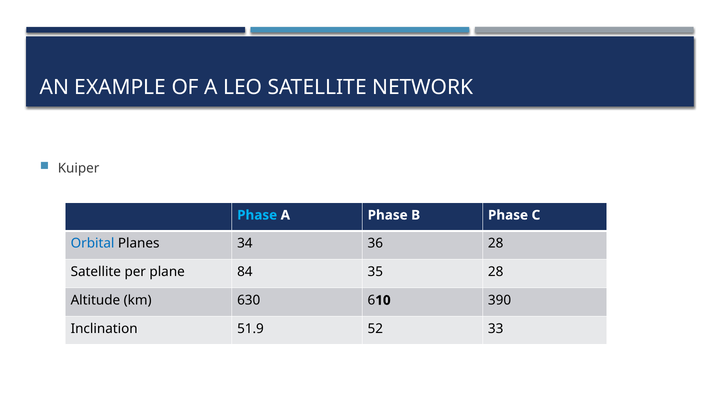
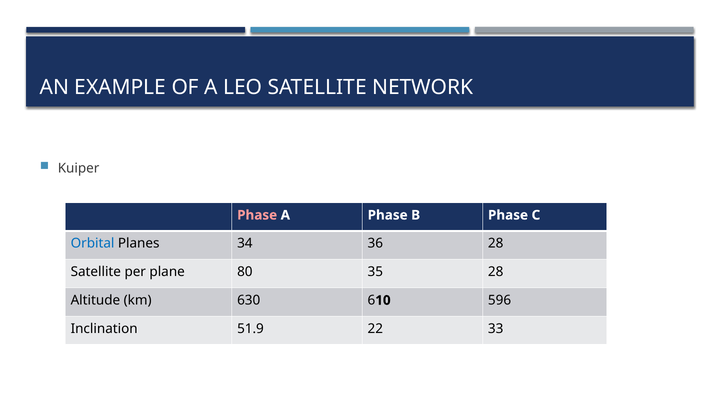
Phase colour: light blue -> pink (257, 215)
84: 84 -> 80 (245, 272)
390: 390 -> 596 (500, 300)
52: 52 -> 22 (375, 329)
